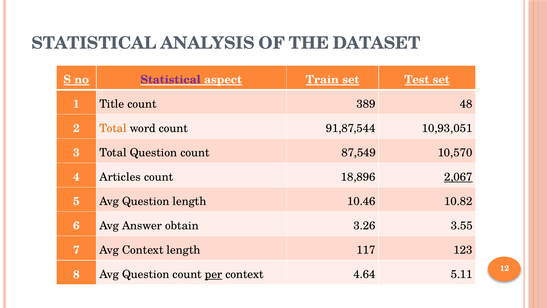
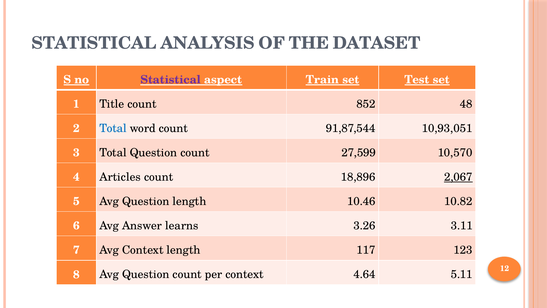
389: 389 -> 852 (366, 104)
Total colour: orange -> blue (113, 128)
87,549: 87,549 -> 27,599 (359, 153)
obtain: obtain -> learns (182, 226)
3.55: 3.55 -> 3.11 (462, 226)
per underline: present -> none (214, 274)
